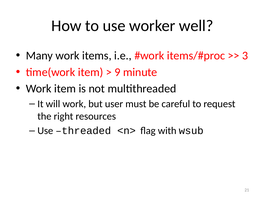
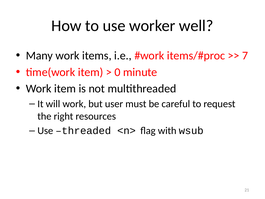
3: 3 -> 7 (245, 56)
9: 9 -> 0 (117, 72)
